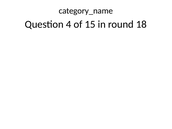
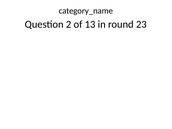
4: 4 -> 2 (69, 24)
15: 15 -> 13 (90, 24)
18: 18 -> 23 (141, 24)
